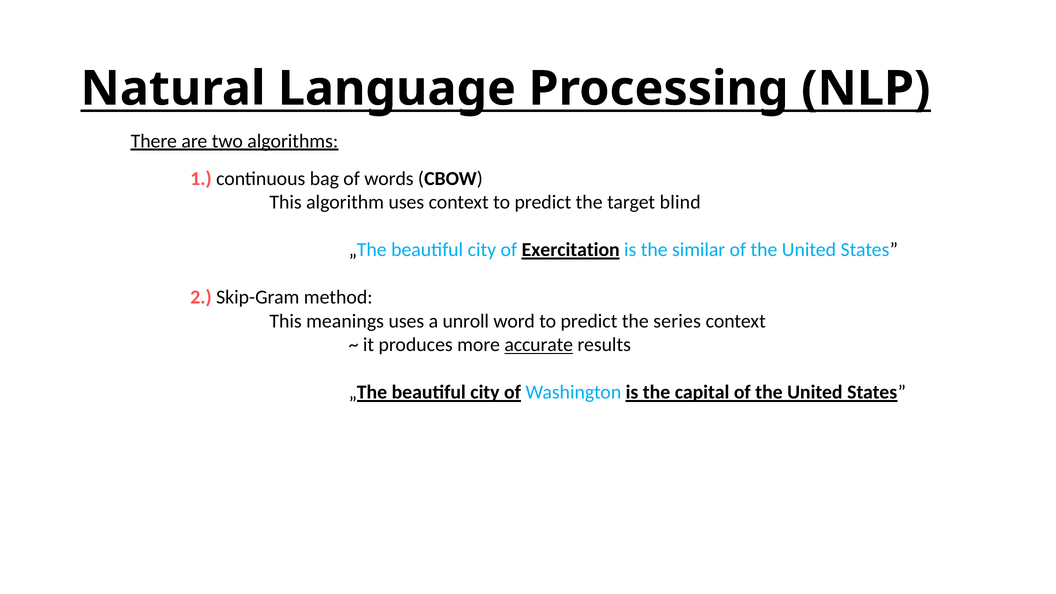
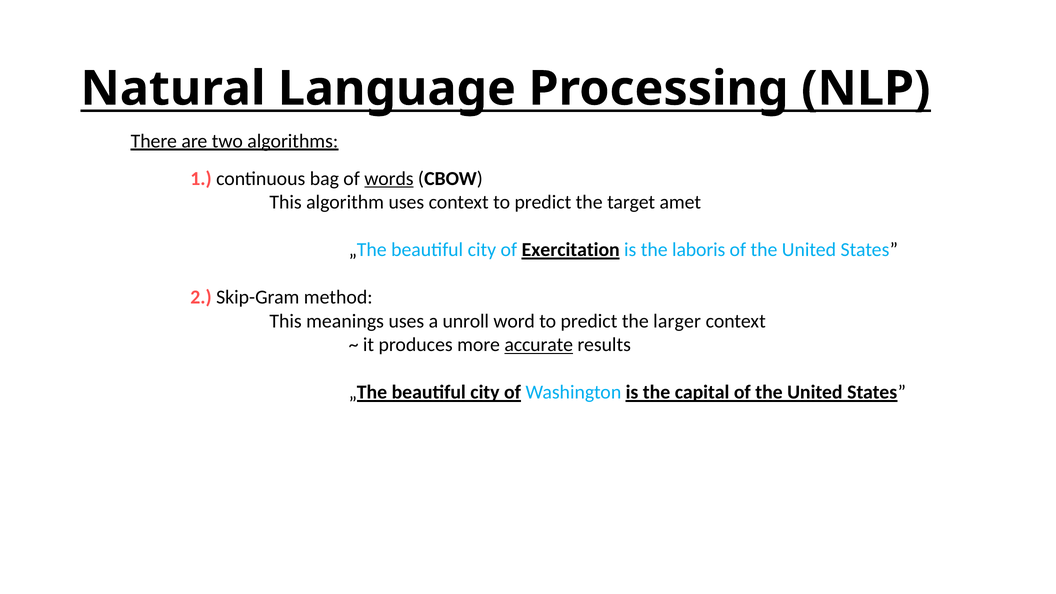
words underline: none -> present (389, 179)
blind: blind -> amet (680, 202)
similar: similar -> laboris (699, 250)
series: series -> larger (677, 321)
